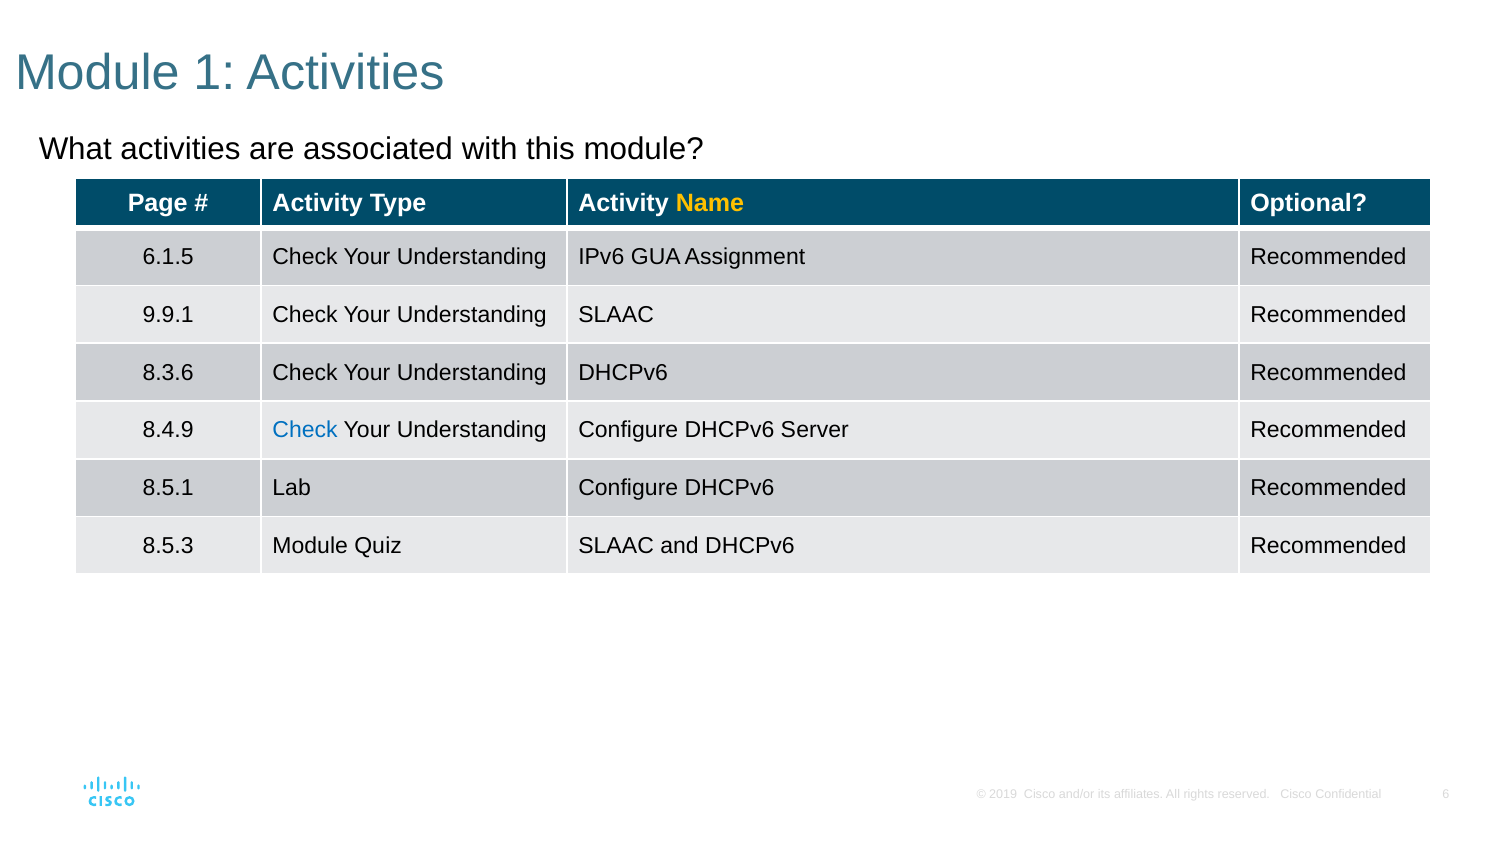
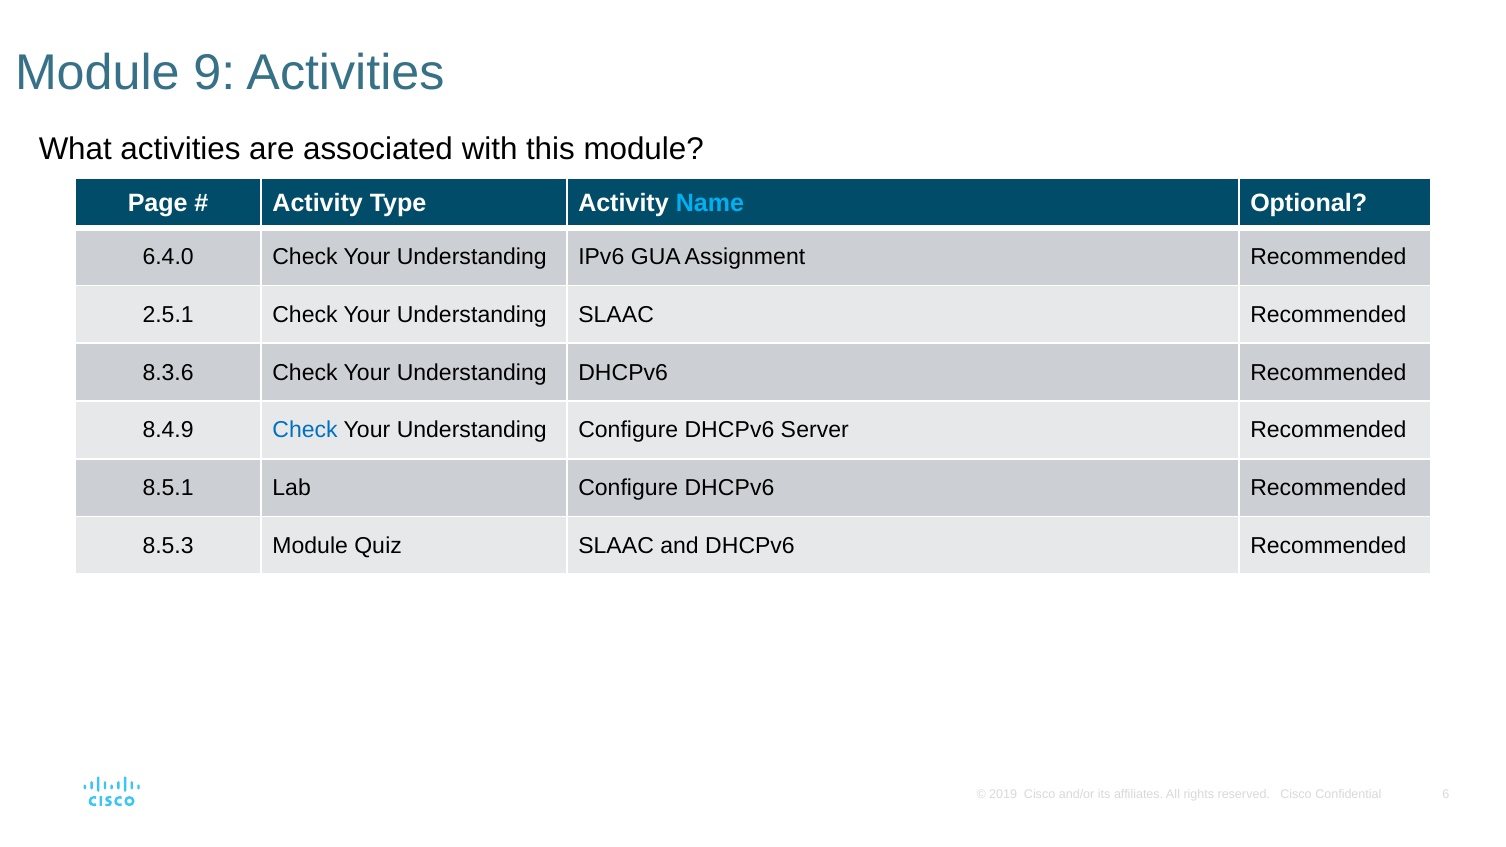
1: 1 -> 9 (214, 73)
Name colour: yellow -> light blue (710, 204)
6.1.5: 6.1.5 -> 6.4.0 (168, 257)
9.9.1: 9.9.1 -> 2.5.1 (168, 315)
